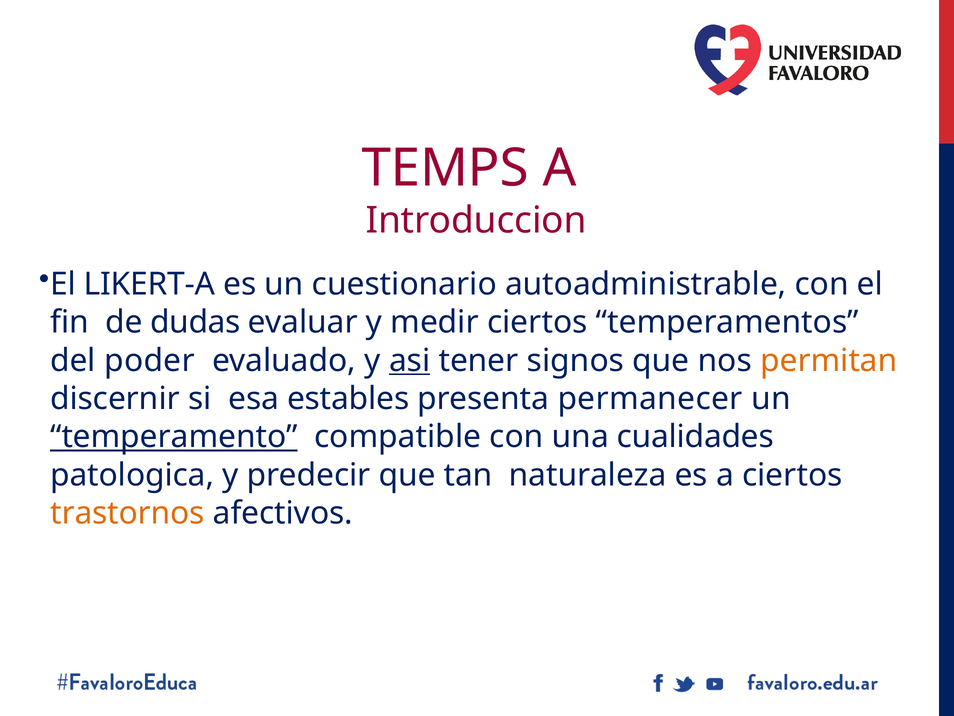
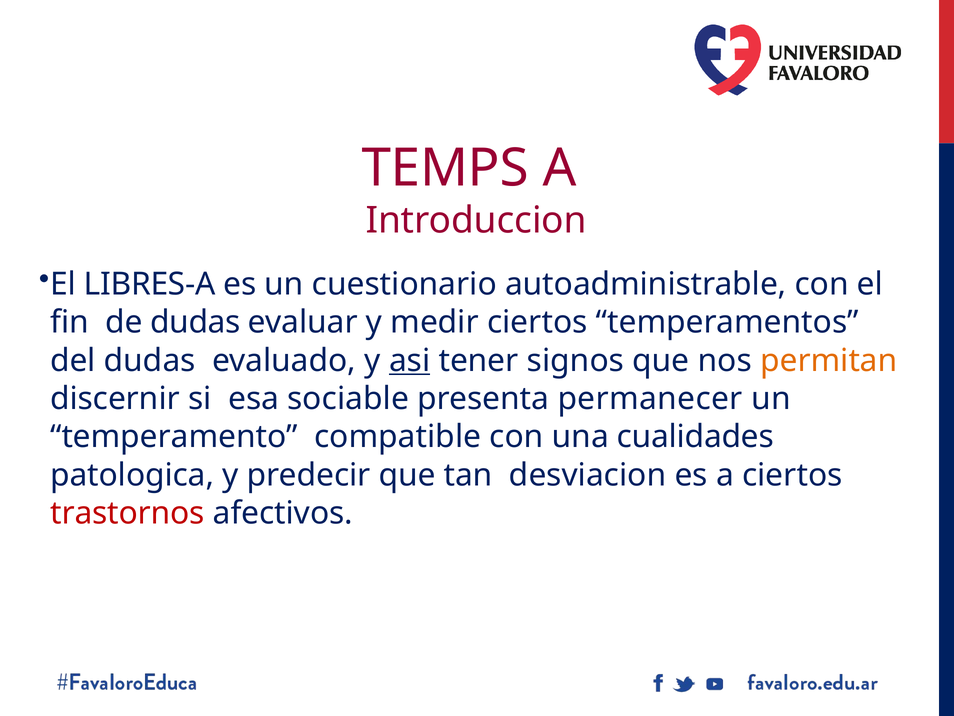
LIKERT-A: LIKERT-A -> LIBRES-A (150, 284)
del poder: poder -> dudas (150, 360)
estables: estables -> sociable (348, 398)
temperamento underline: present -> none (174, 437)
naturaleza: naturaleza -> desviacion (588, 475)
trastornos colour: orange -> red (127, 513)
